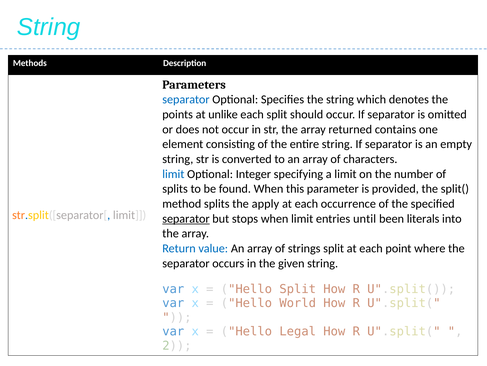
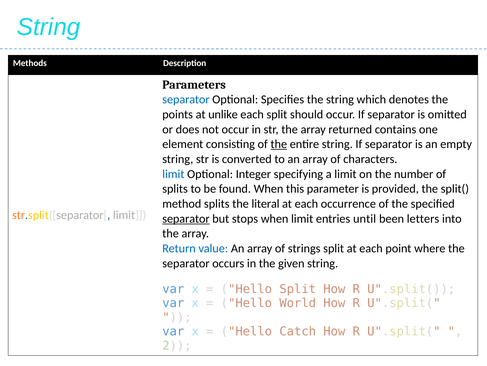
the underline: none -> present (279, 144)
apply: apply -> literal (266, 203)
literals: literals -> letters (423, 218)
Legal: Legal -> Catch (298, 331)
